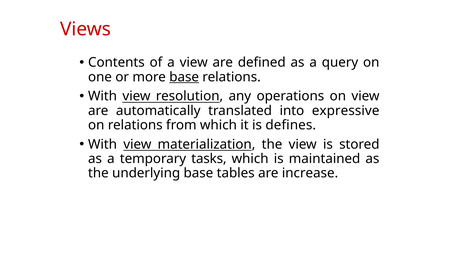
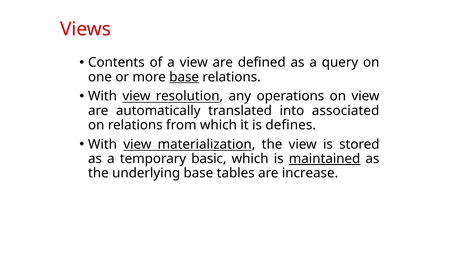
expressive: expressive -> associated (346, 111)
tasks: tasks -> basic (209, 159)
maintained underline: none -> present (325, 159)
